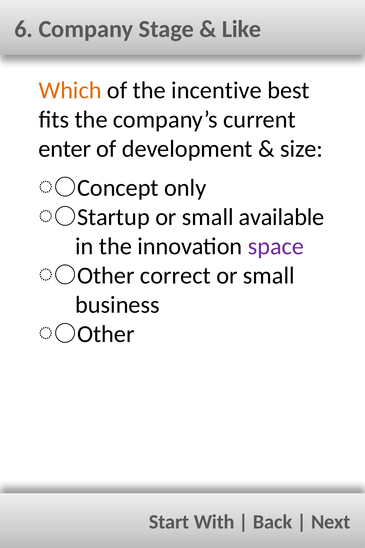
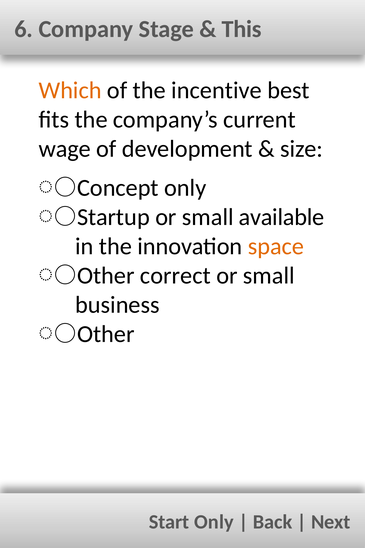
Like: Like -> This (242, 29)
enter: enter -> wage (65, 149)
space colour: purple -> orange (276, 246)
Start With: With -> Only (214, 522)
